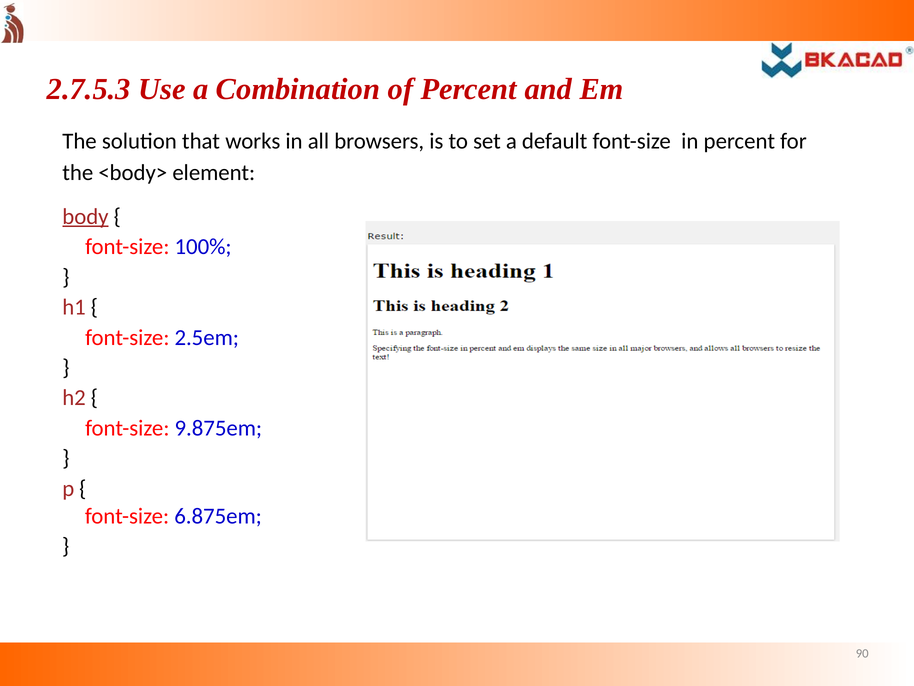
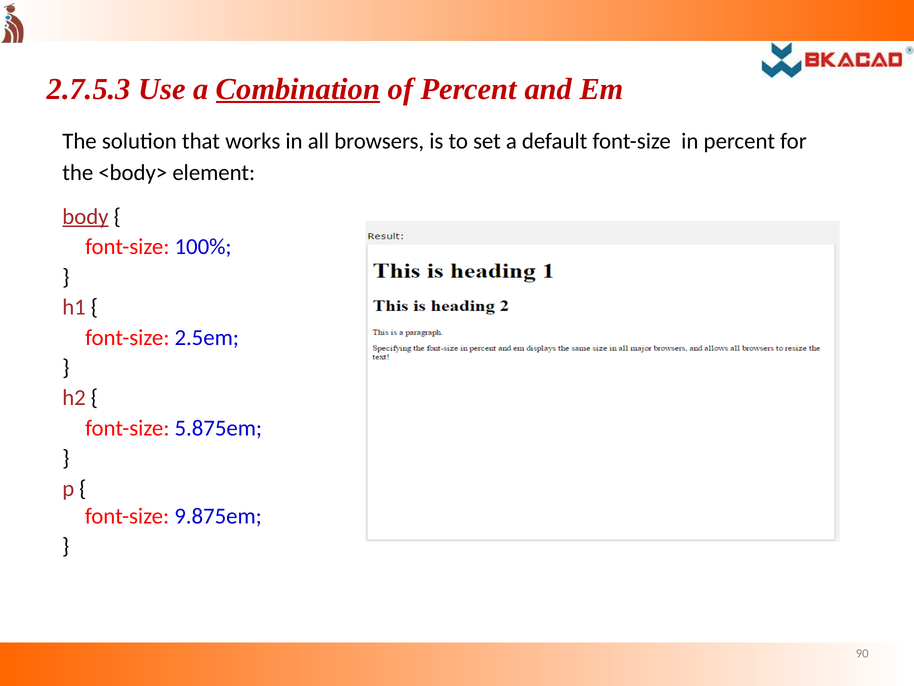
Combination underline: none -> present (298, 89)
9.875em: 9.875em -> 5.875em (218, 428)
6.875em: 6.875em -> 9.875em (218, 516)
